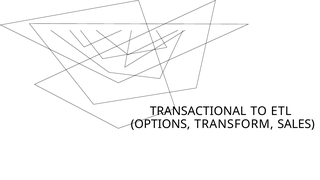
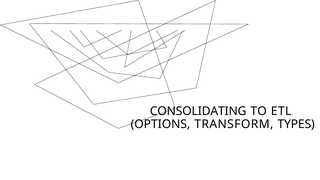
TRANSACTIONAL: TRANSACTIONAL -> CONSOLIDATING (198, 111)
SALES: SALES -> TYPES (296, 124)
